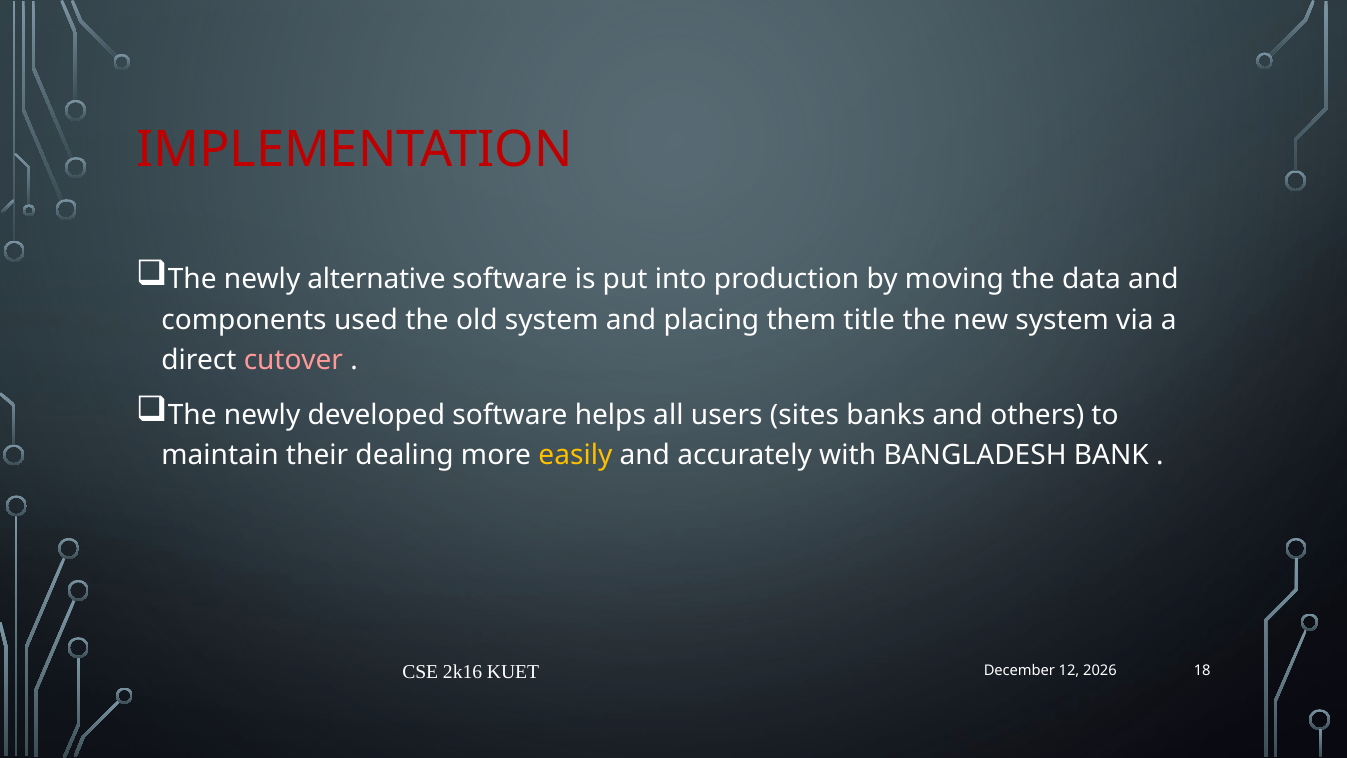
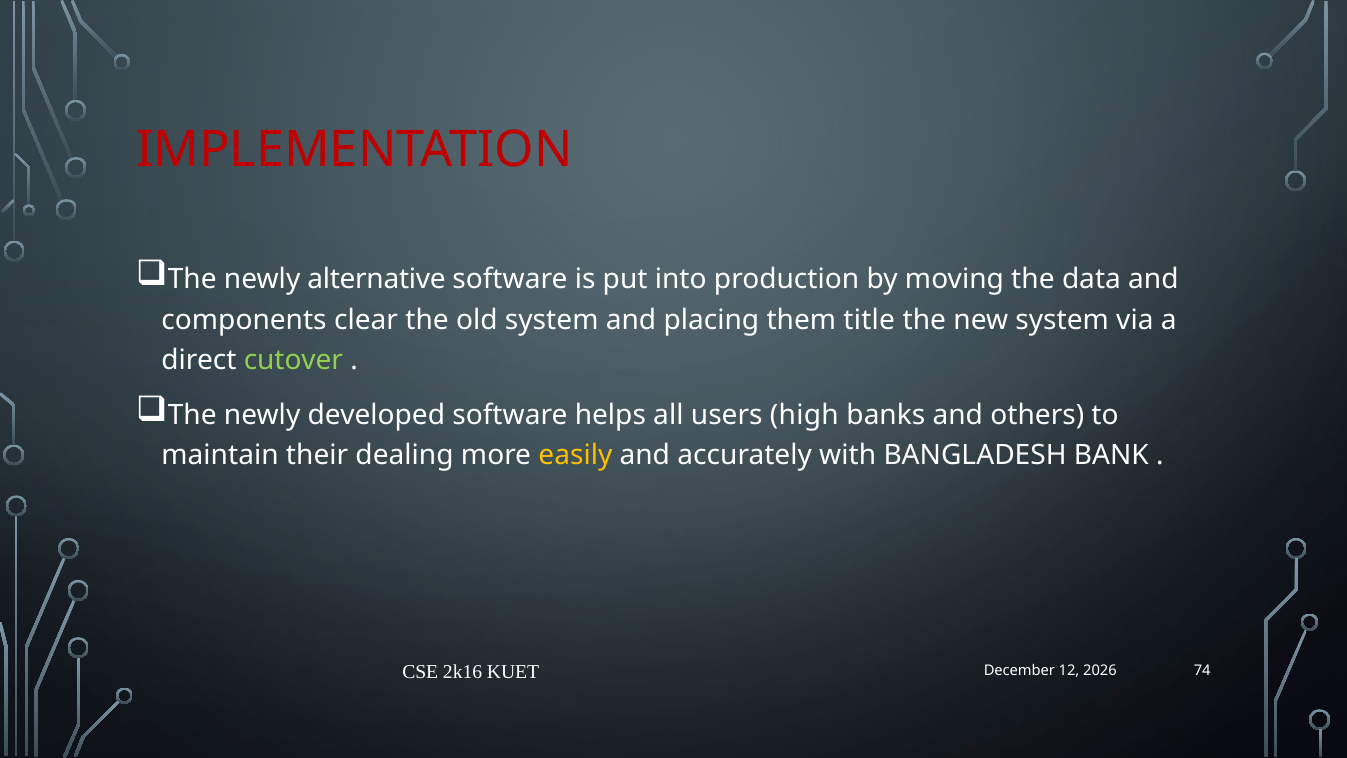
used: used -> clear (366, 320)
cutover colour: pink -> light green (293, 360)
sites: sites -> high (804, 415)
18: 18 -> 74 (1202, 670)
